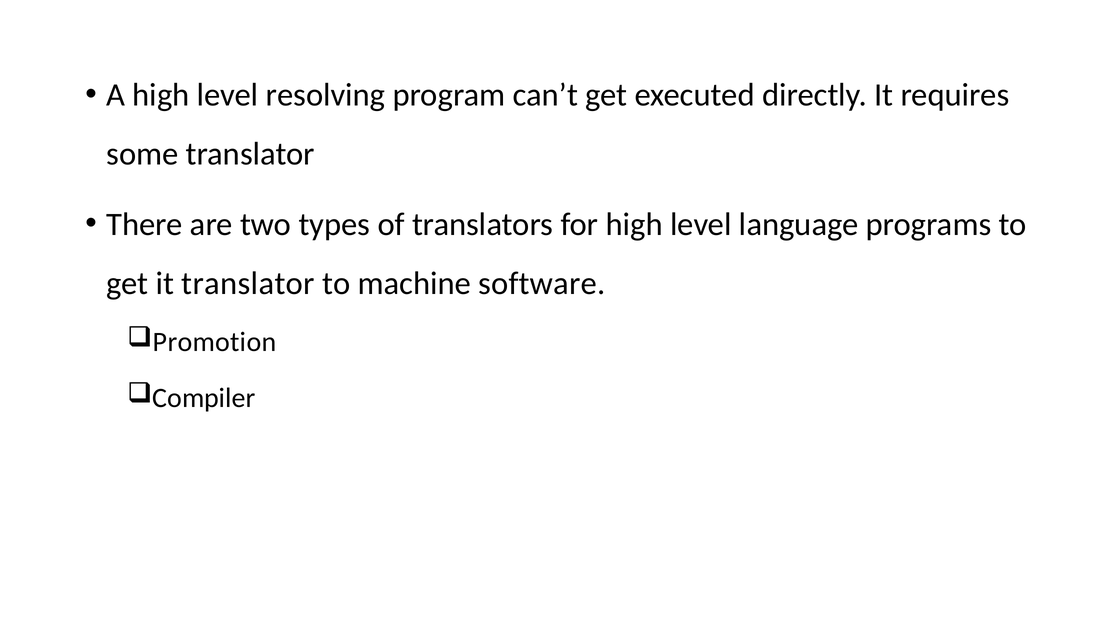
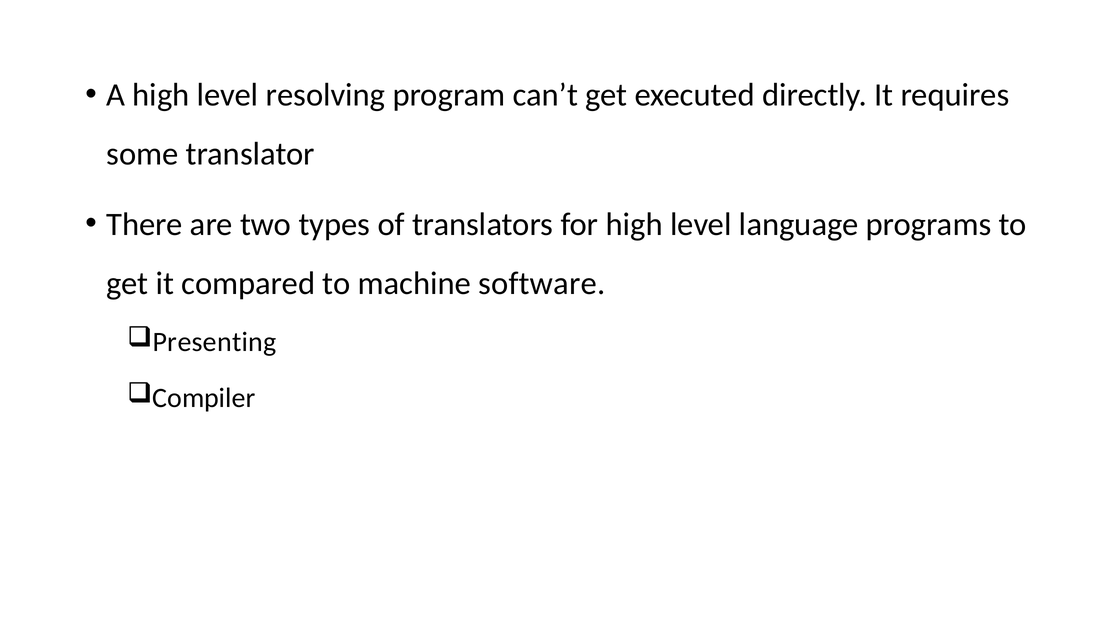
it translator: translator -> compared (248, 283)
Promotion: Promotion -> Presenting (215, 342)
